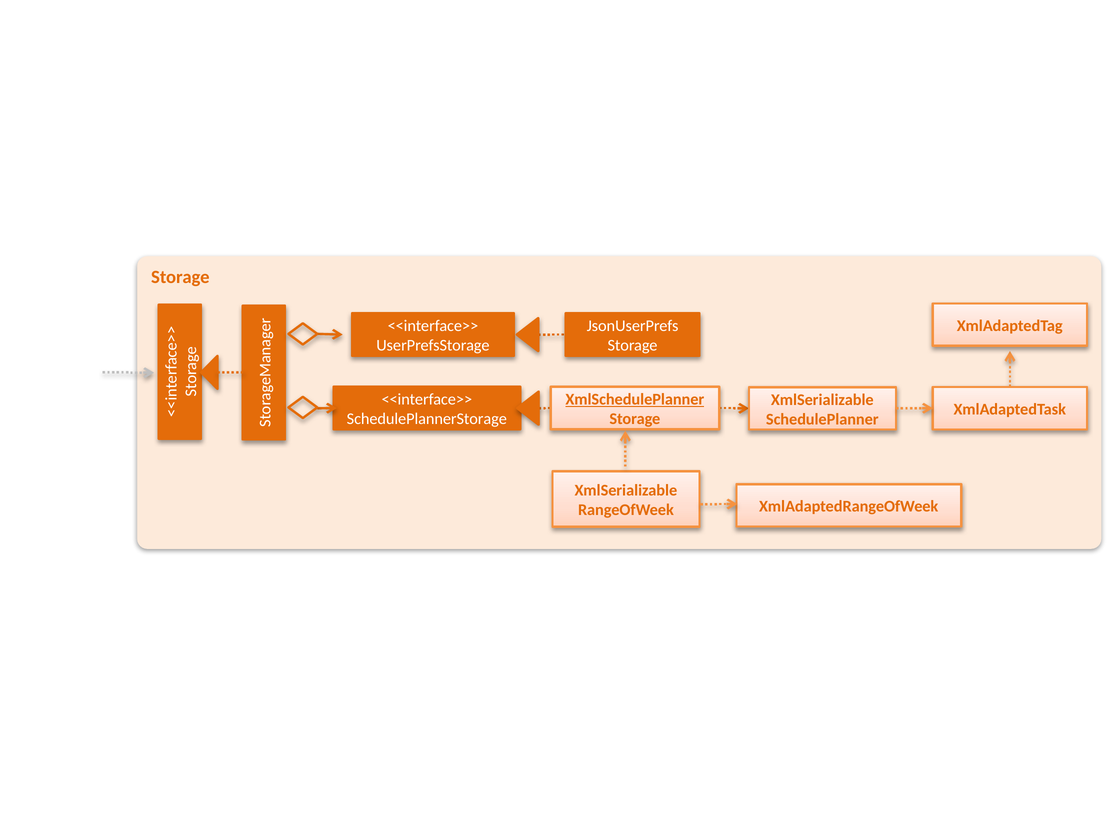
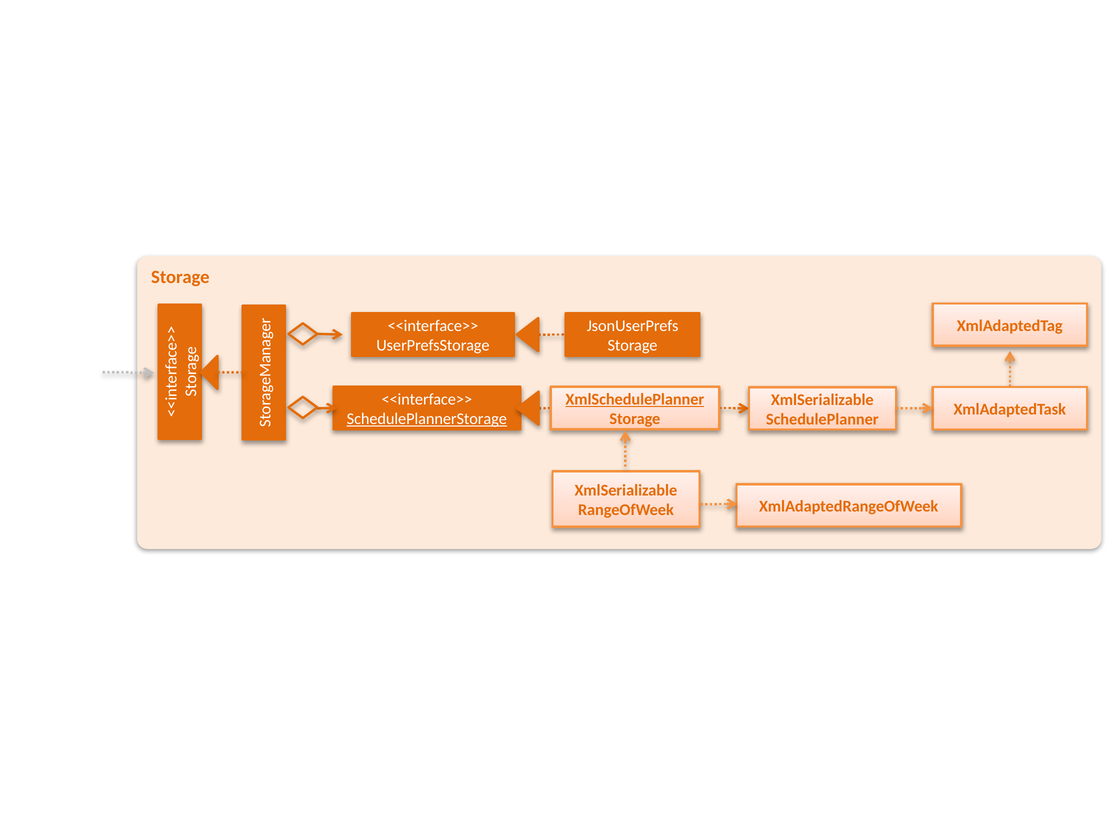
SchedulePlannerStorage underline: none -> present (427, 419)
